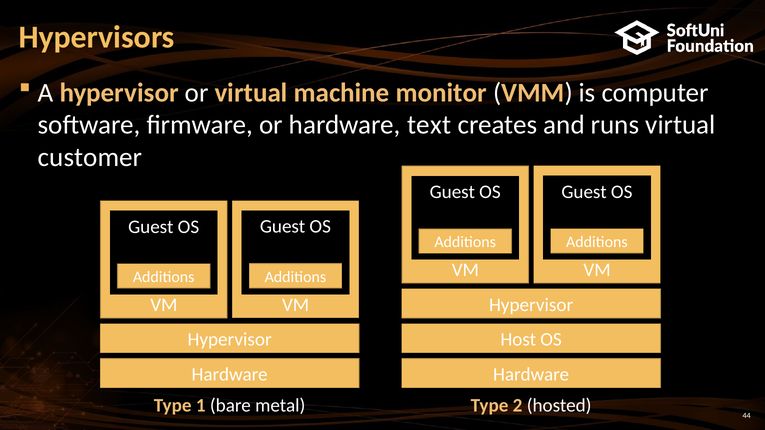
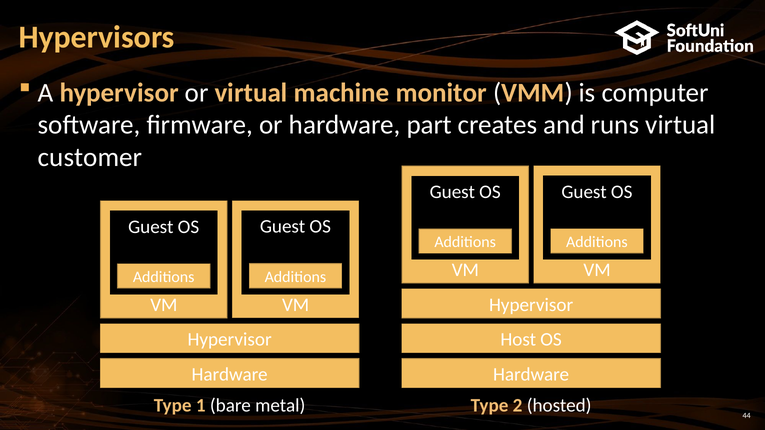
text: text -> part (429, 125)
